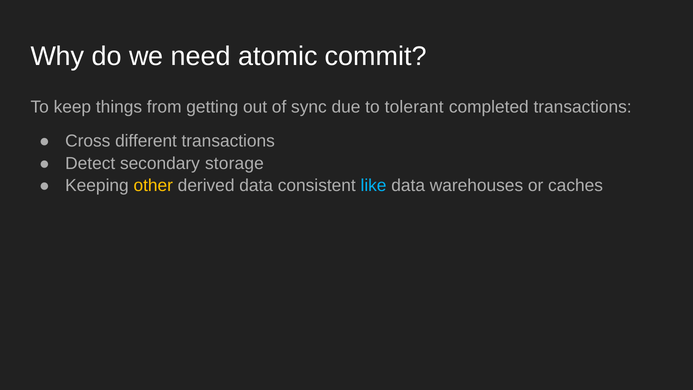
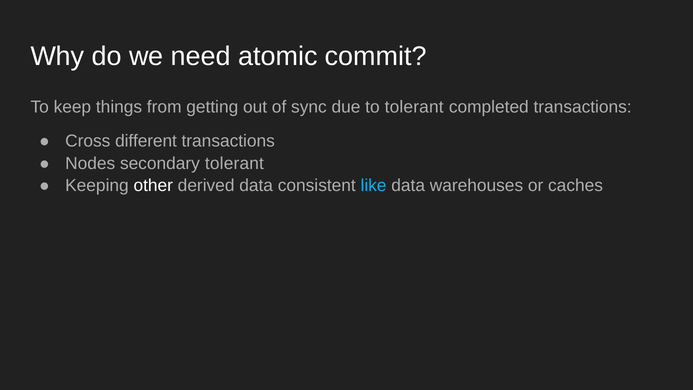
Detect: Detect -> Nodes (90, 163)
secondary storage: storage -> tolerant (234, 163)
other colour: yellow -> white (153, 186)
